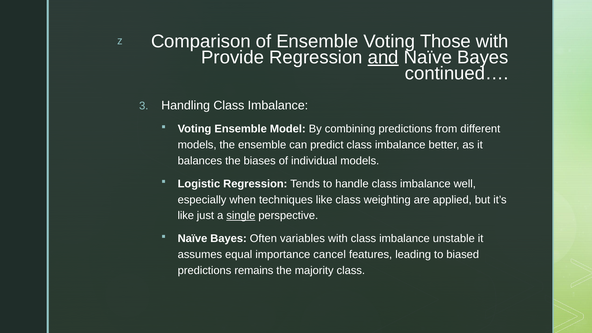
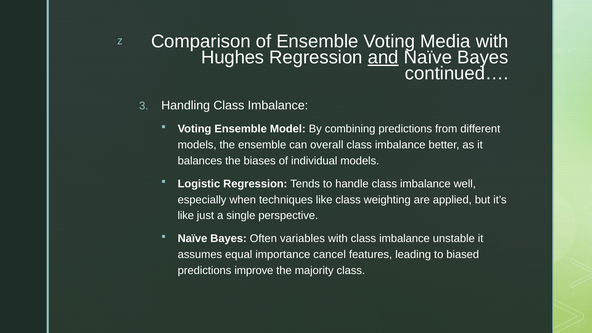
Those: Those -> Media (445, 41)
Provide: Provide -> Hughes (233, 57)
predict: predict -> overall (327, 145)
single underline: present -> none (241, 216)
remains: remains -> improve (254, 270)
